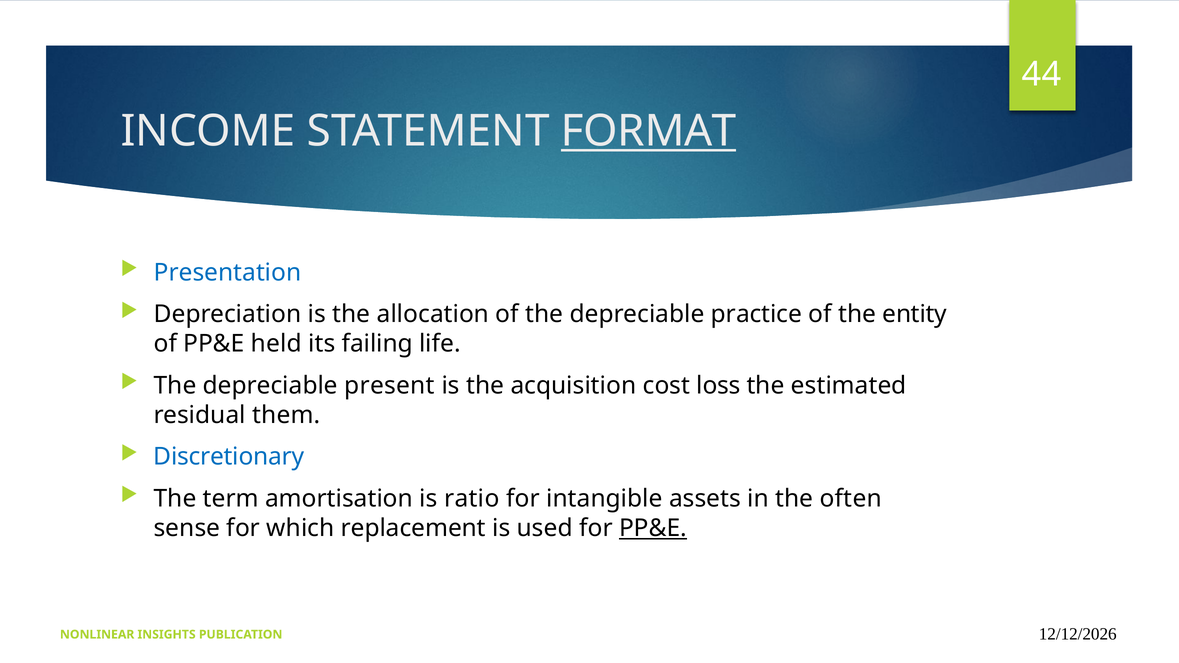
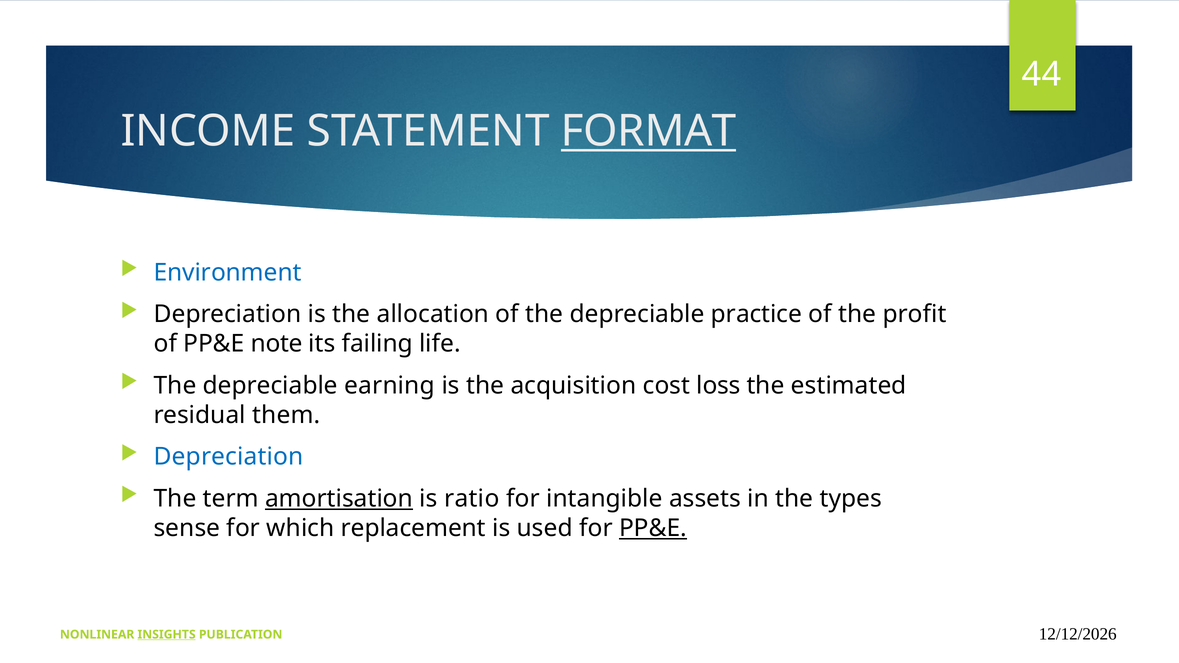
Presentation: Presentation -> Environment (228, 273)
entity: entity -> profit (914, 314)
held: held -> note (277, 344)
present: present -> earning (390, 386)
Discretionary: Discretionary -> Depreciation (229, 457)
amortisation underline: none -> present (339, 499)
often: often -> types (851, 499)
INSIGHTS underline: none -> present (167, 635)
